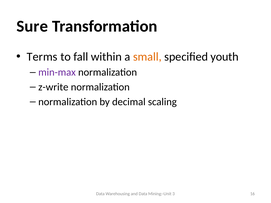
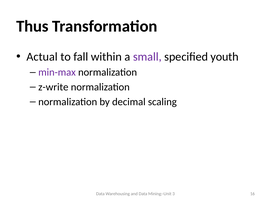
Sure: Sure -> Thus (32, 26)
Terms: Terms -> Actual (42, 57)
small colour: orange -> purple (147, 57)
